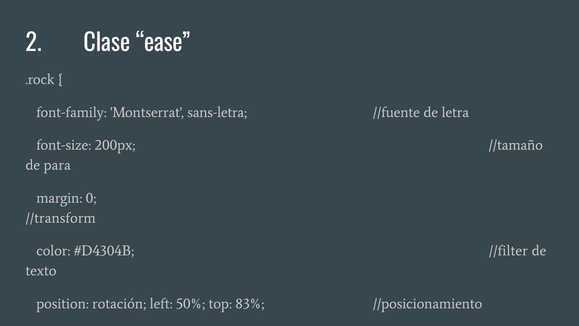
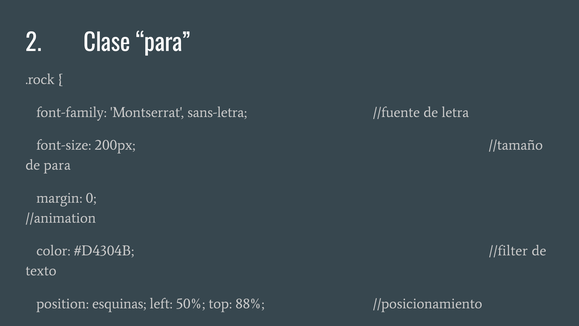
Clase ease: ease -> para (163, 43)
//transform: //transform -> //animation (61, 218)
rotación: rotación -> esquinas (119, 303)
83%: 83% -> 88% (250, 303)
